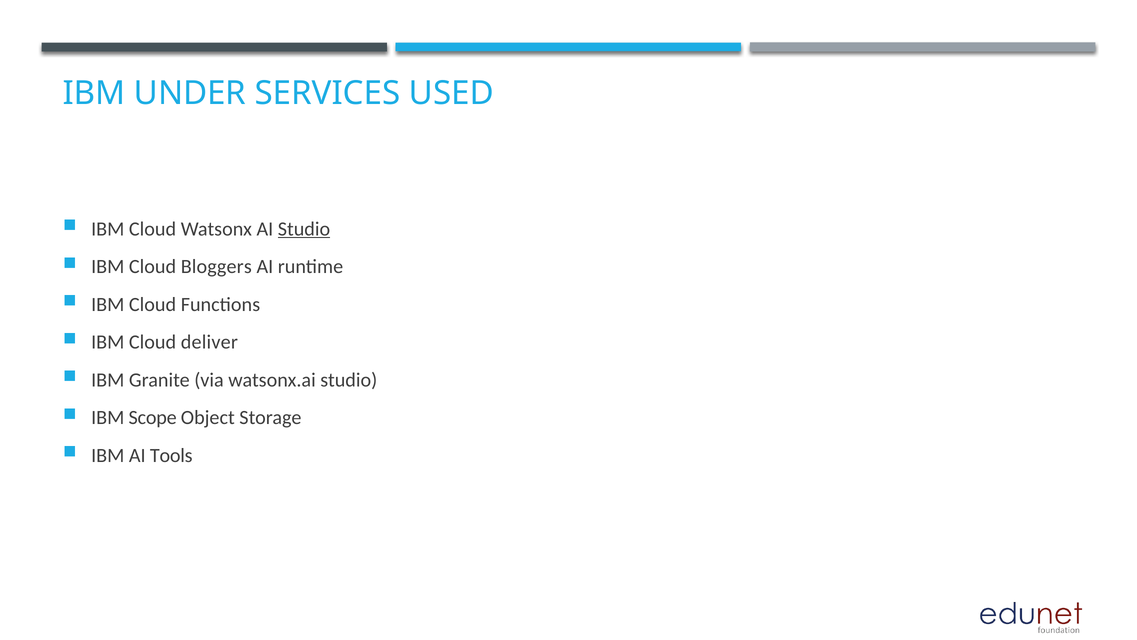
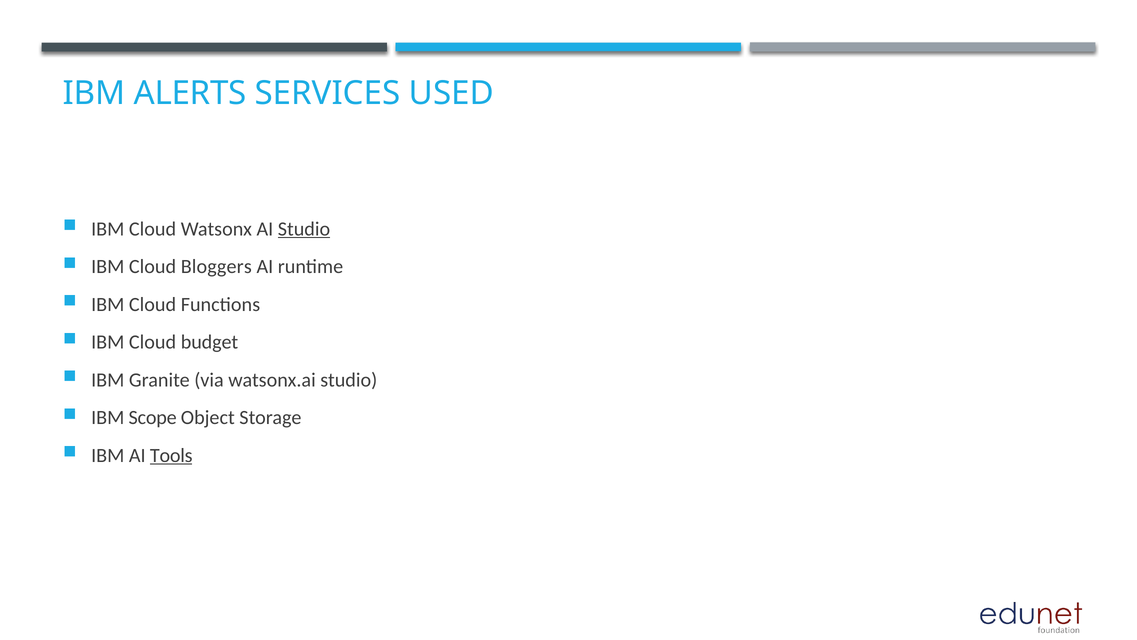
UNDER: UNDER -> ALERTS (190, 93)
deliver: deliver -> budget (209, 342)
Tools underline: none -> present (171, 455)
